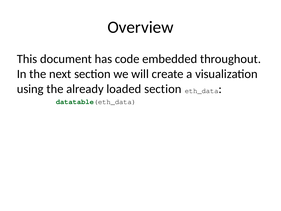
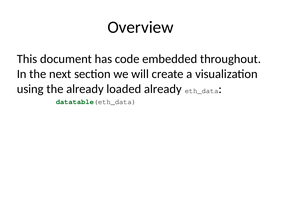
loaded section: section -> already (163, 89)
